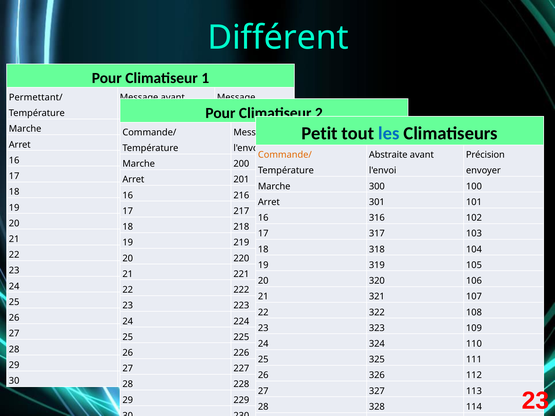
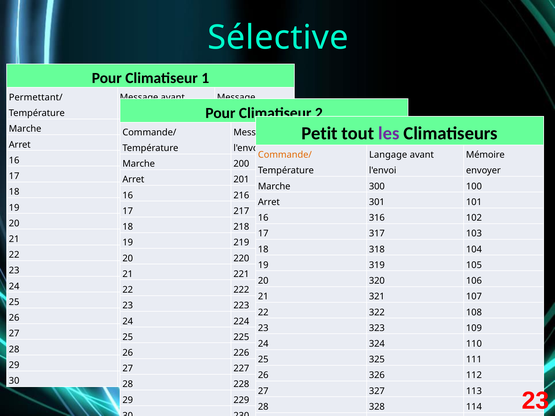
Différent: Différent -> Sélective (278, 38)
les colour: blue -> purple (389, 133)
Abstraite: Abstraite -> Langage (388, 155)
Précision: Précision -> Mémoire (485, 155)
